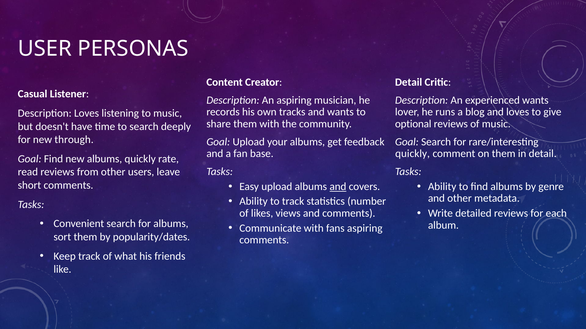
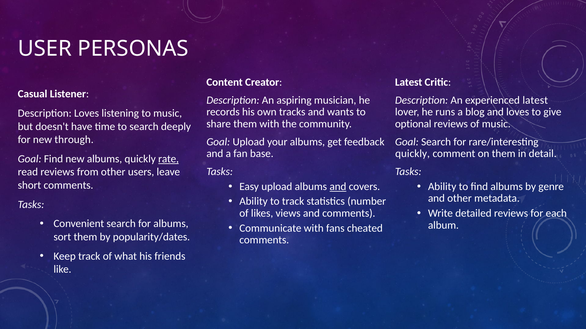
Detail: Detail -> Latest (409, 82)
experienced wants: wants -> latest (535, 100)
rate underline: none -> present (169, 159)
fans aspiring: aspiring -> cheated (365, 229)
